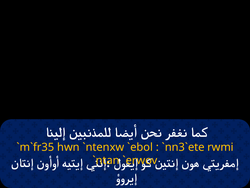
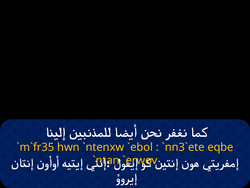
rwmi: rwmi -> eqbe (220, 147)
